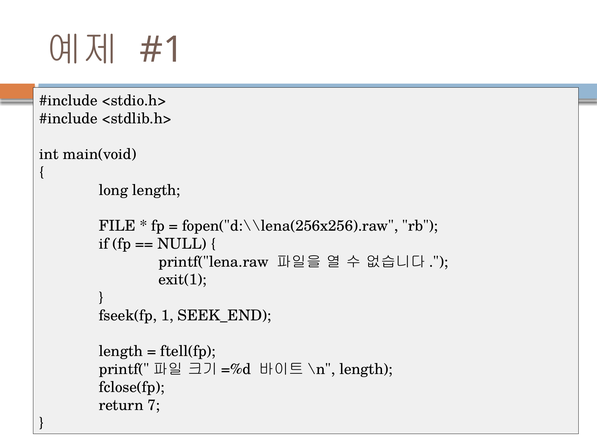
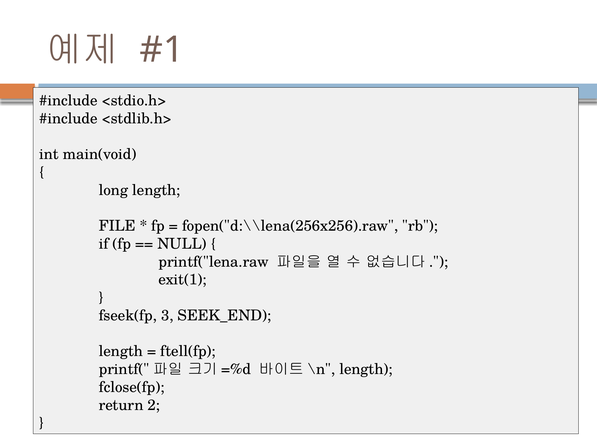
1: 1 -> 3 (167, 315)
7: 7 -> 2 (154, 405)
